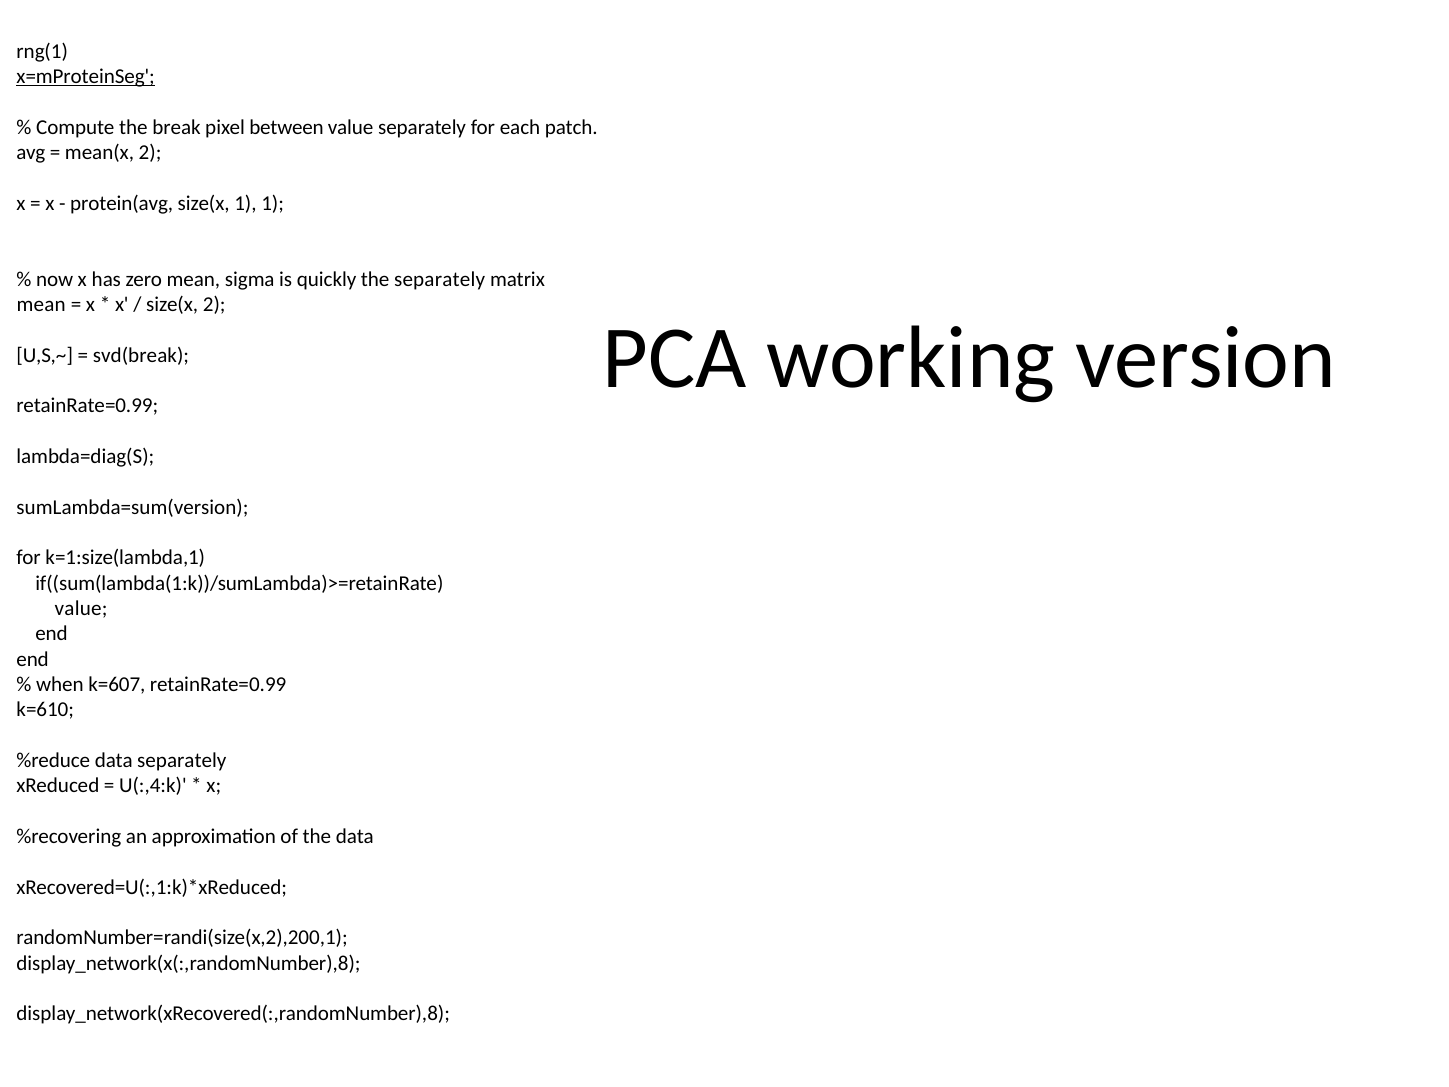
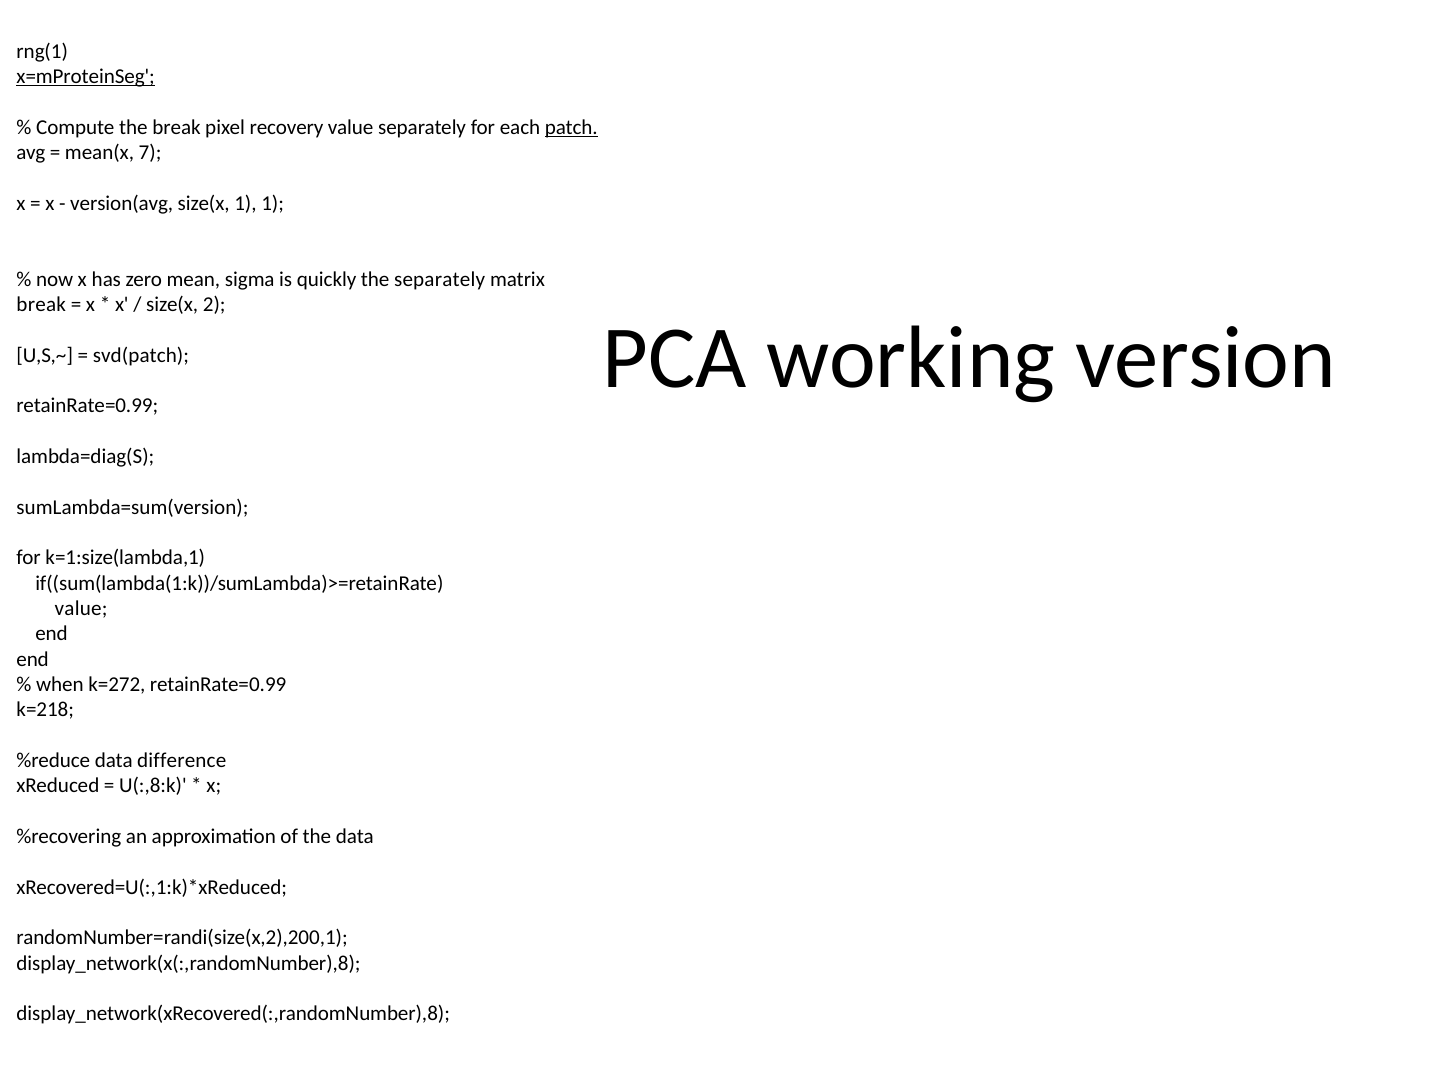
between: between -> recovery (287, 127)
patch underline: none -> present (571, 127)
mean(x 2: 2 -> 7 (150, 152)
protein(avg: protein(avg -> version(avg (122, 203)
mean: mean -> break (41, 304)
svd(break: svd(break -> svd(patch (141, 355)
k=607: k=607 -> k=272 (117, 684)
k=610: k=610 -> k=218 (45, 710)
data separately: separately -> difference (182, 760)
U(:,4:k: U(:,4:k -> U(:,8:k (153, 786)
